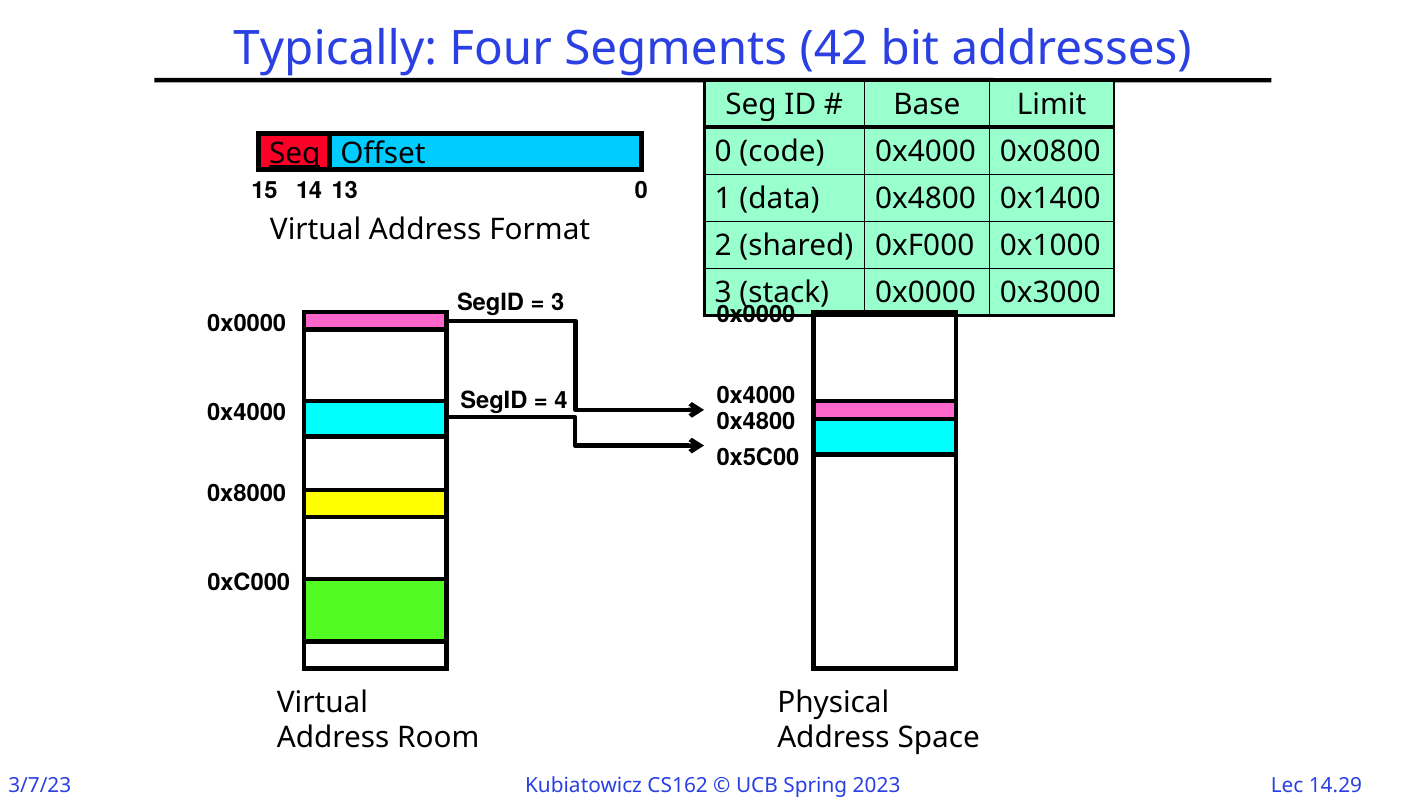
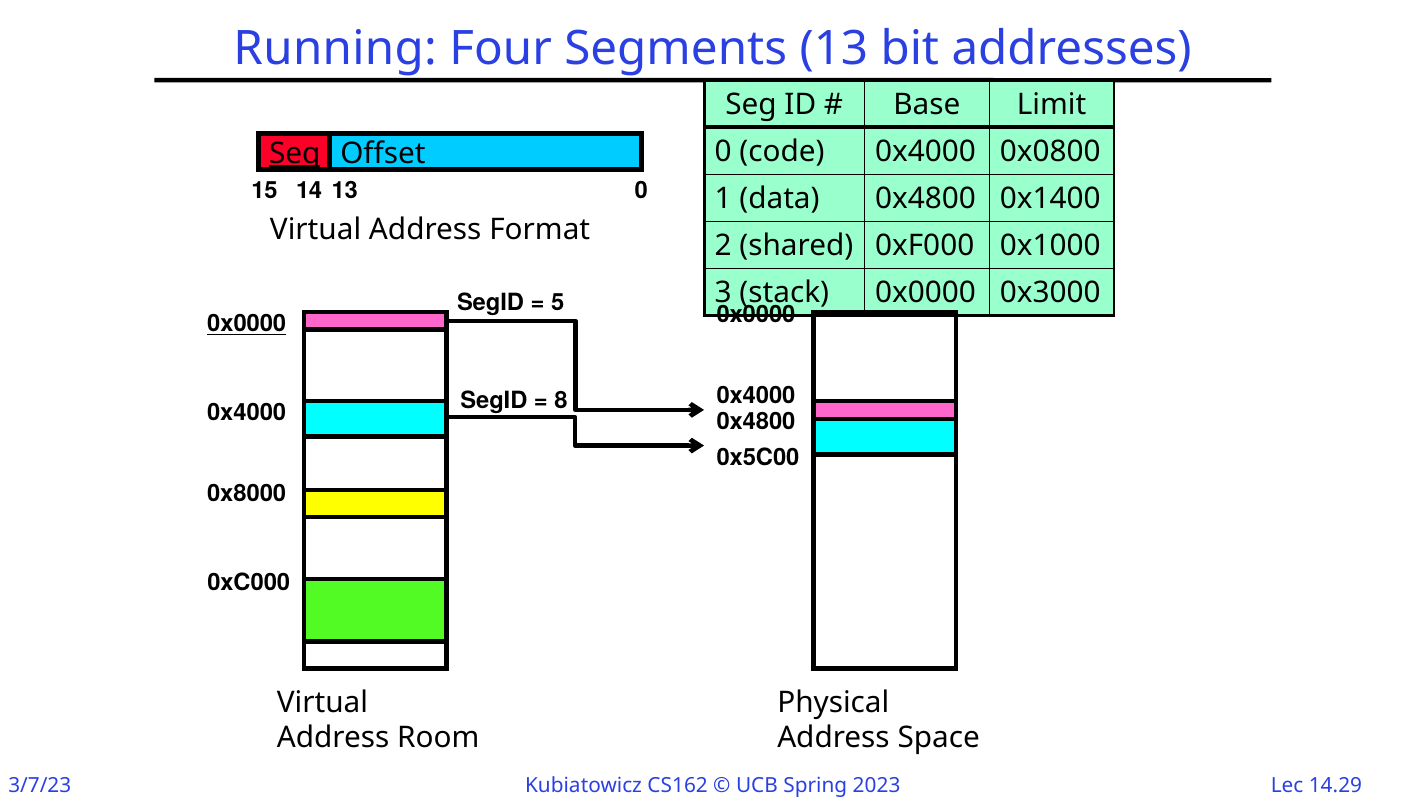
Typically: Typically -> Running (335, 49)
Segments 42: 42 -> 13 (834, 49)
3: 3 -> 5 (558, 302)
0x0000 underline: none -> present (247, 324)
4: 4 -> 8 (561, 401)
